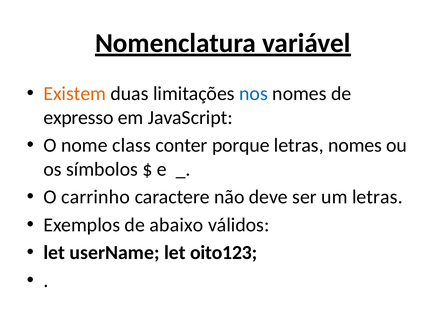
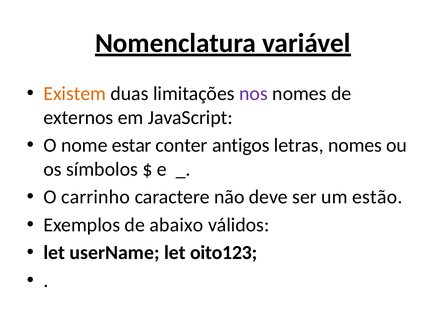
nos colour: blue -> purple (254, 94)
expresso: expresso -> externos (78, 117)
class: class -> estar (132, 145)
porque: porque -> antigos (241, 145)
um letras: letras -> estão (377, 197)
